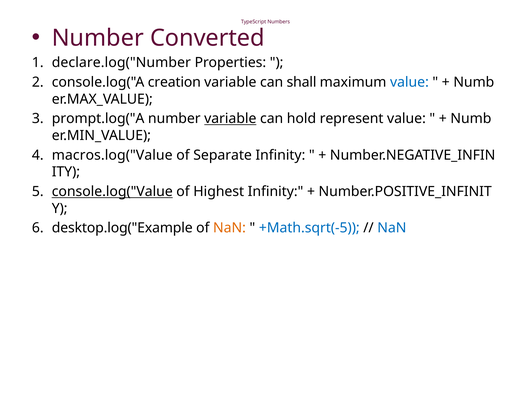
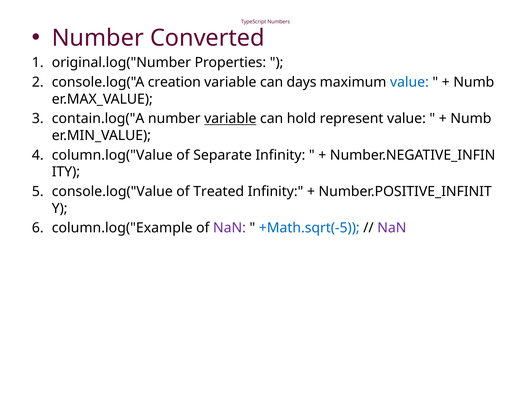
declare.log("Number: declare.log("Number -> original.log("Number (121, 62)
shall: shall -> days (302, 82)
prompt.log("A: prompt.log("A -> contain.log("A (98, 118)
macros.log("Value: macros.log("Value -> column.log("Value (112, 155)
console.log("Value underline: present -> none (112, 191)
Highest: Highest -> Treated (219, 191)
desktop.log("Example: desktop.log("Example -> column.log("Example (122, 228)
NaN colour: orange -> purple (229, 228)
NaN colour: blue -> purple (392, 228)
